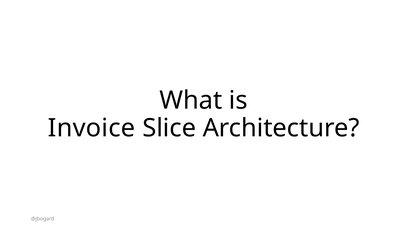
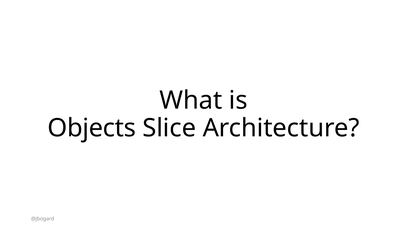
Invoice: Invoice -> Objects (92, 128)
